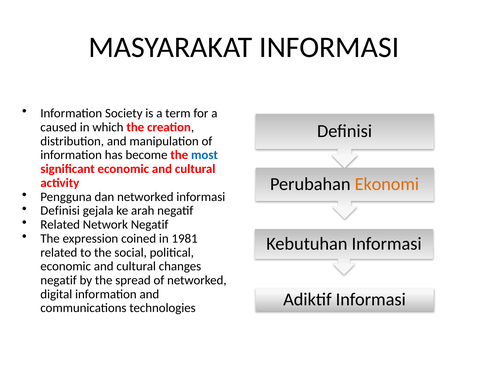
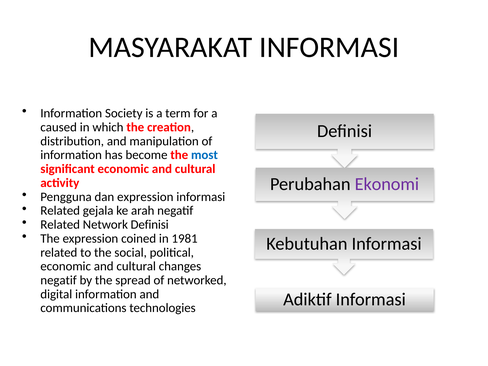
Ekonomi colour: orange -> purple (387, 184)
dan networked: networked -> expression (145, 197)
Definisi: Definisi -> Related (60, 211)
Network Negatif: Negatif -> Definisi (150, 225)
